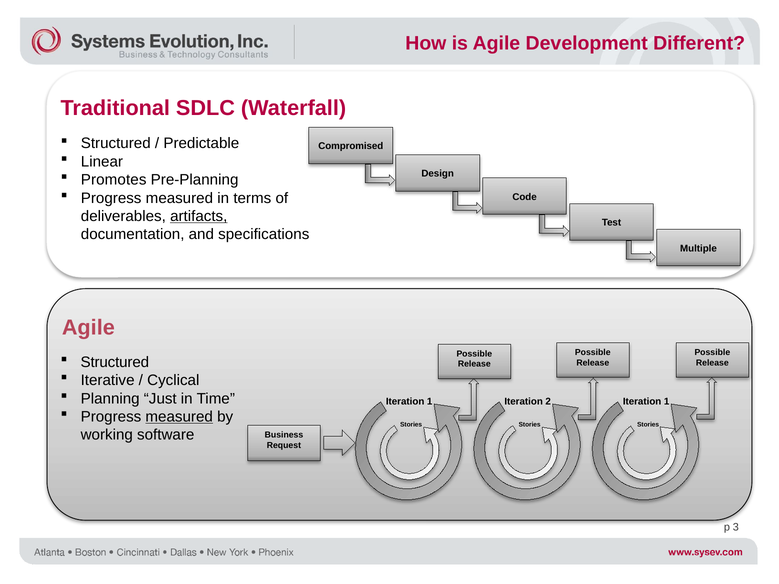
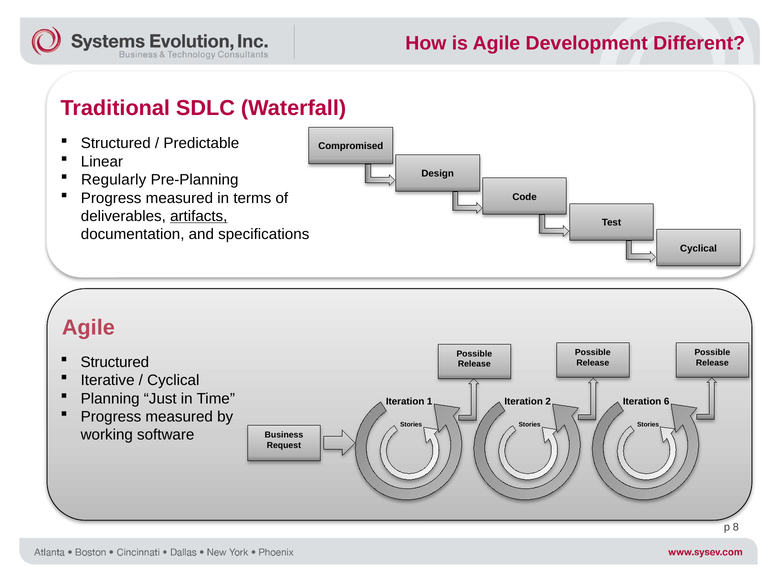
Promotes: Promotes -> Regularly (114, 180)
Multiple: Multiple -> Cyclical (698, 248)
1: 1 -> 6 (667, 402)
measured underline: present -> none (179, 417)
3: 3 -> 8 (736, 527)
